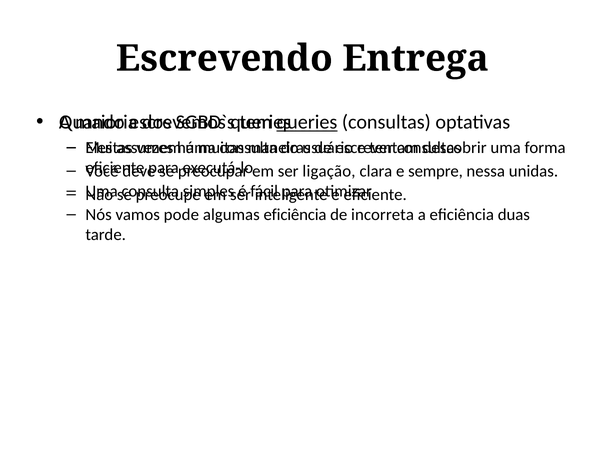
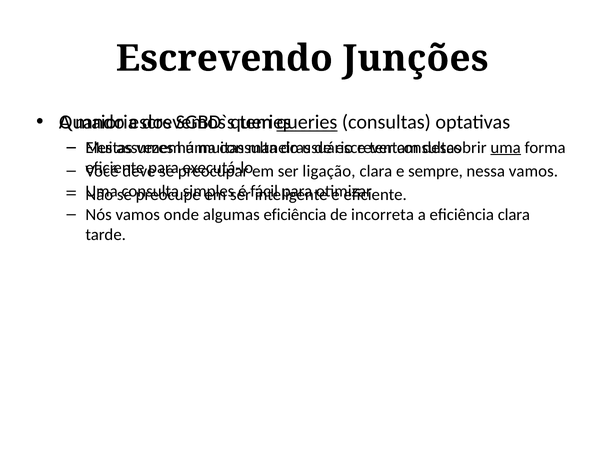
Entrega: Entrega -> Junções (415, 59)
uma underline: none -> present (506, 148)
nessa unidas: unidas -> vamos (533, 171)
pode: pode -> onde (181, 215)
eficiência duas: duas -> clara (514, 215)
